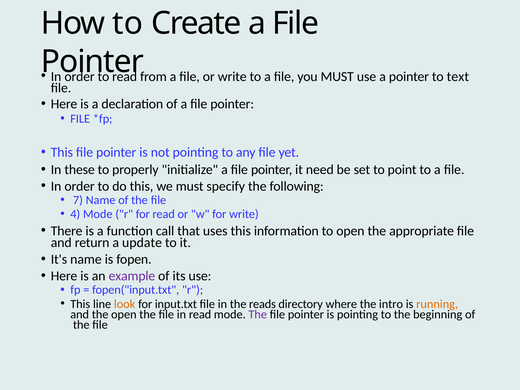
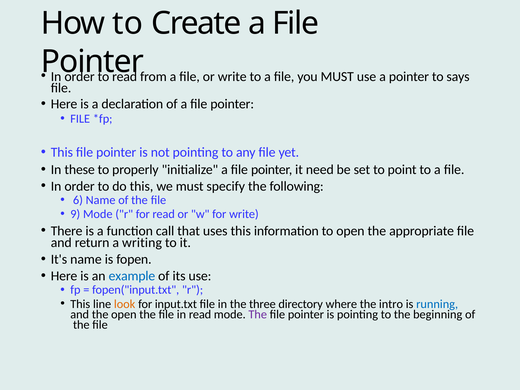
text: text -> says (458, 77)
7: 7 -> 6 (78, 200)
4: 4 -> 9 (75, 214)
update: update -> writing (142, 242)
example colour: purple -> blue (132, 276)
reads: reads -> three (262, 304)
running colour: orange -> blue (437, 304)
